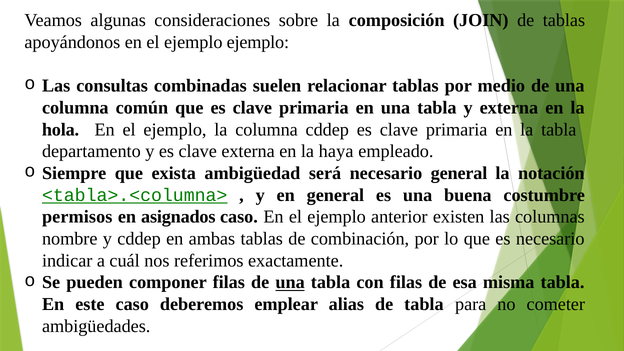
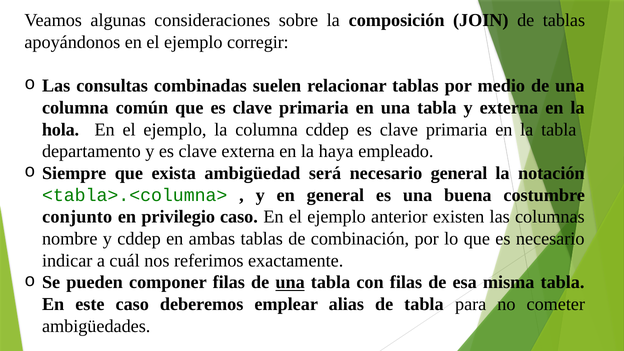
ejemplo ejemplo: ejemplo -> corregir (258, 42)
<tabla>.<columna> underline: present -> none (135, 195)
permisos: permisos -> conjunto (77, 217)
asignados: asignados -> privilegio (178, 217)
